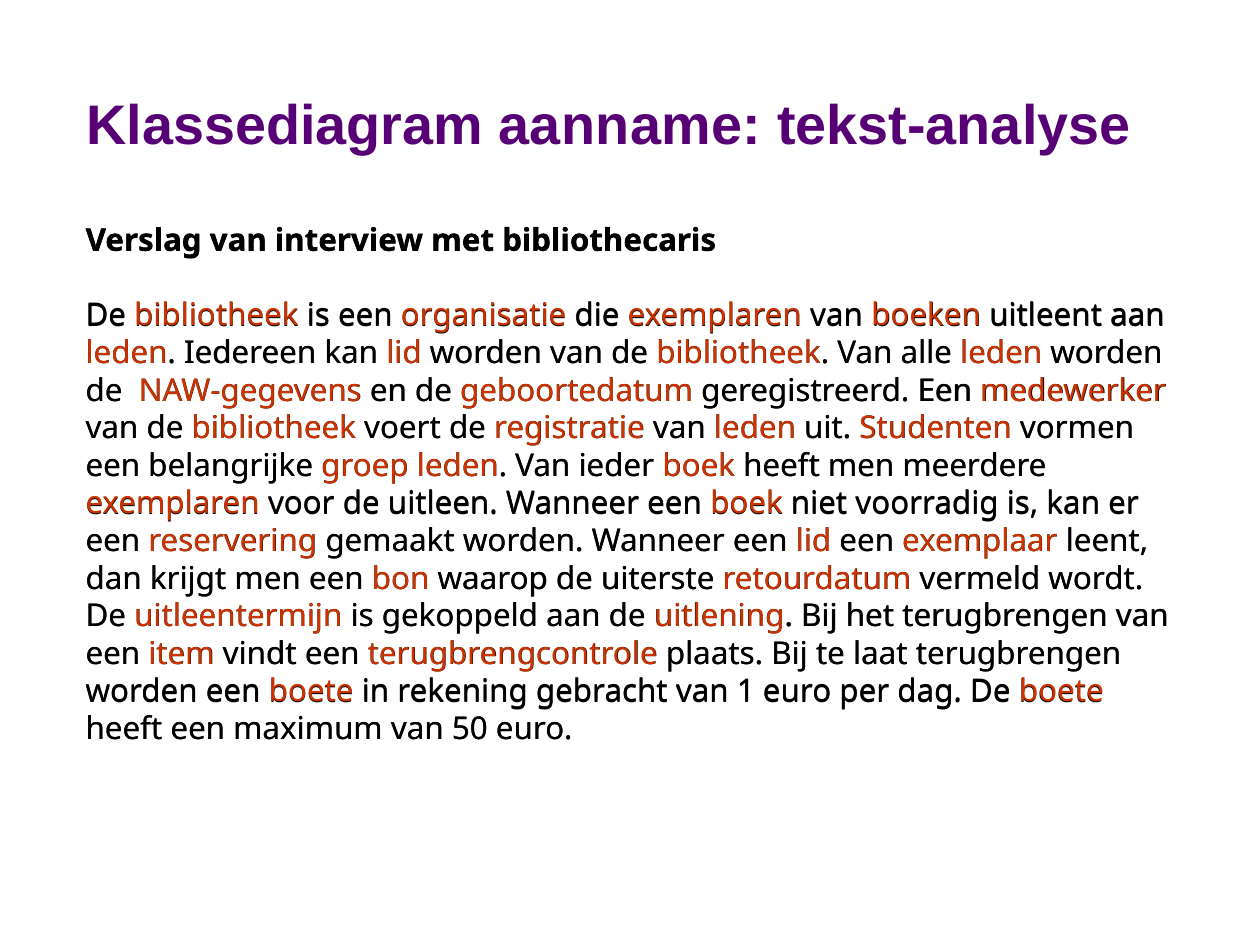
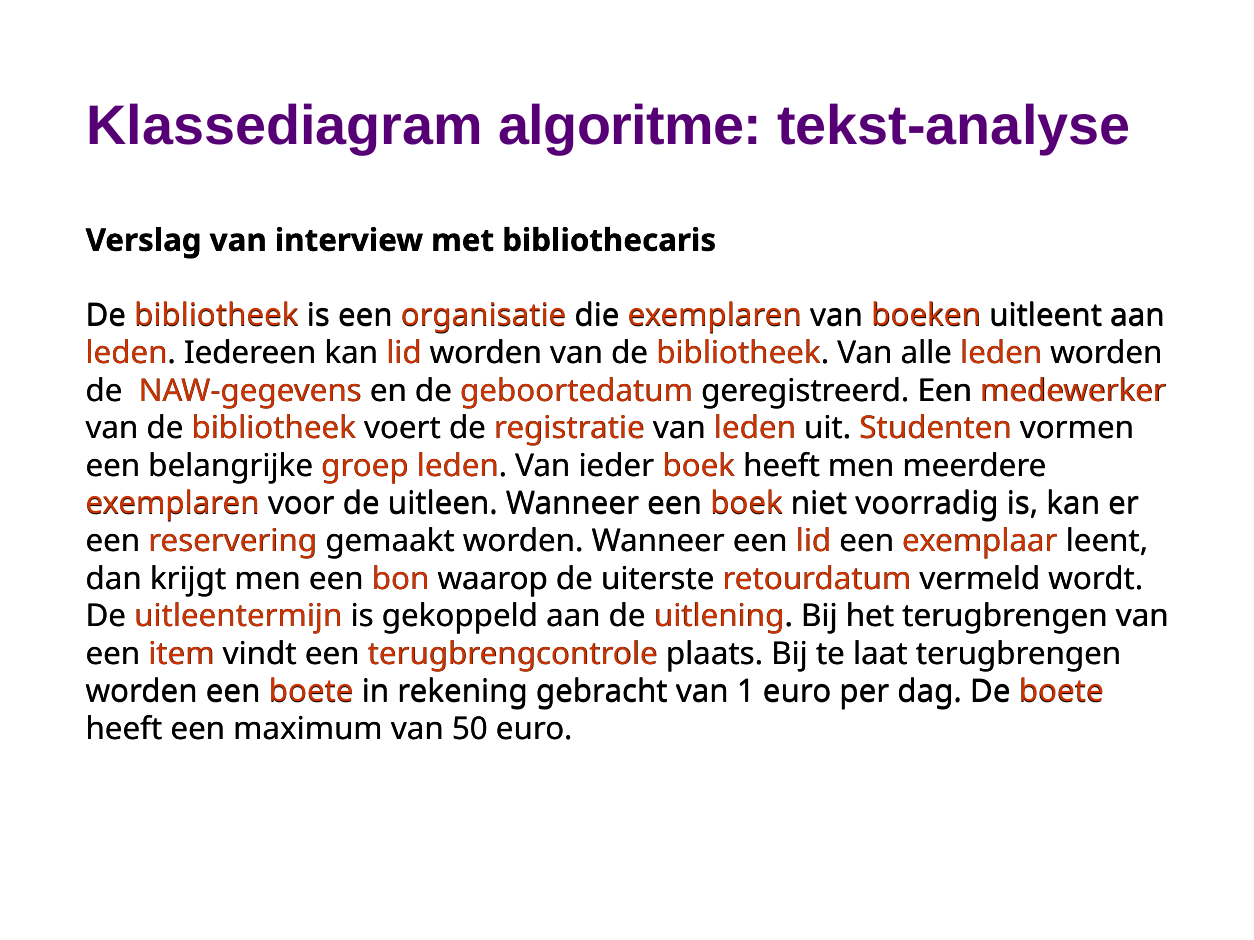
aanname: aanname -> algoritme (630, 126)
